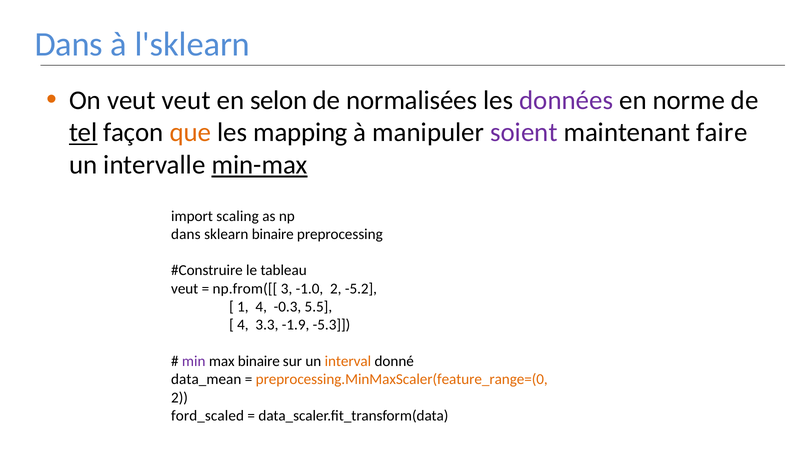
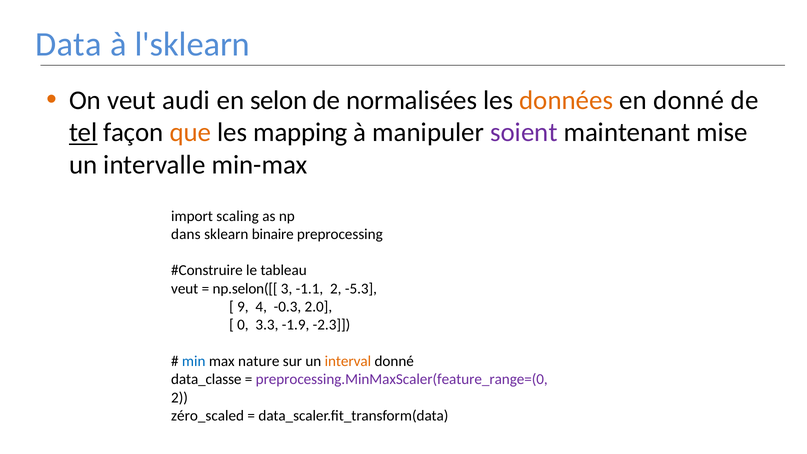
Dans: Dans -> Data (68, 44)
veut veut: veut -> audi (186, 100)
données colour: purple -> orange (566, 100)
en norme: norme -> donné (689, 100)
faire: faire -> mise (722, 133)
min-max underline: present -> none (260, 165)
np.from([[: np.from([[ -> np.selon([[ (245, 289)
-1.0: -1.0 -> -1.1 (309, 289)
-5.2: -5.2 -> -5.3 (361, 289)
1: 1 -> 9 (243, 307)
5.5: 5.5 -> 2.0 (318, 307)
4: 4 -> 0 (243, 325)
-5.3: -5.3 -> -2.3 (332, 325)
min colour: purple -> blue (194, 361)
max binaire: binaire -> nature (259, 361)
data_mean: data_mean -> data_classe (206, 379)
preprocessing.MinMaxScaler(feature_range=(0 colour: orange -> purple (402, 379)
ford_scaled: ford_scaled -> zéro_scaled (208, 416)
